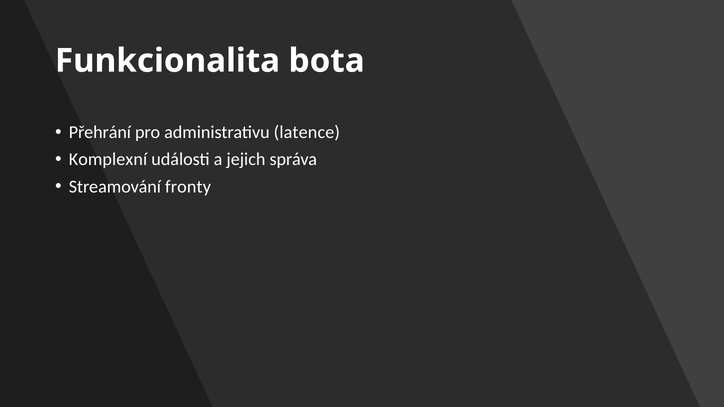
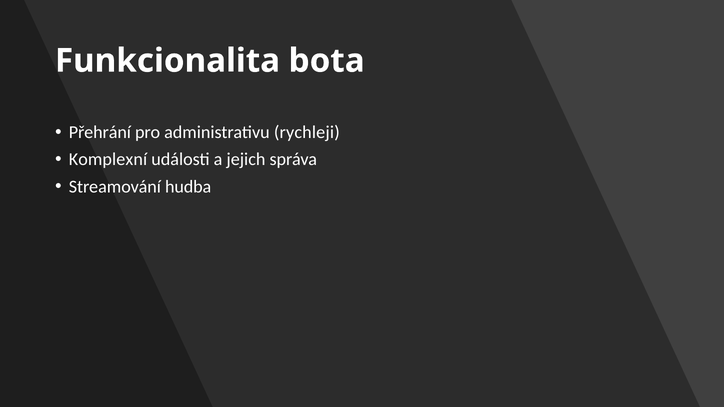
latence: latence -> rychleji (307, 132)
fronty: fronty -> hudba (188, 187)
